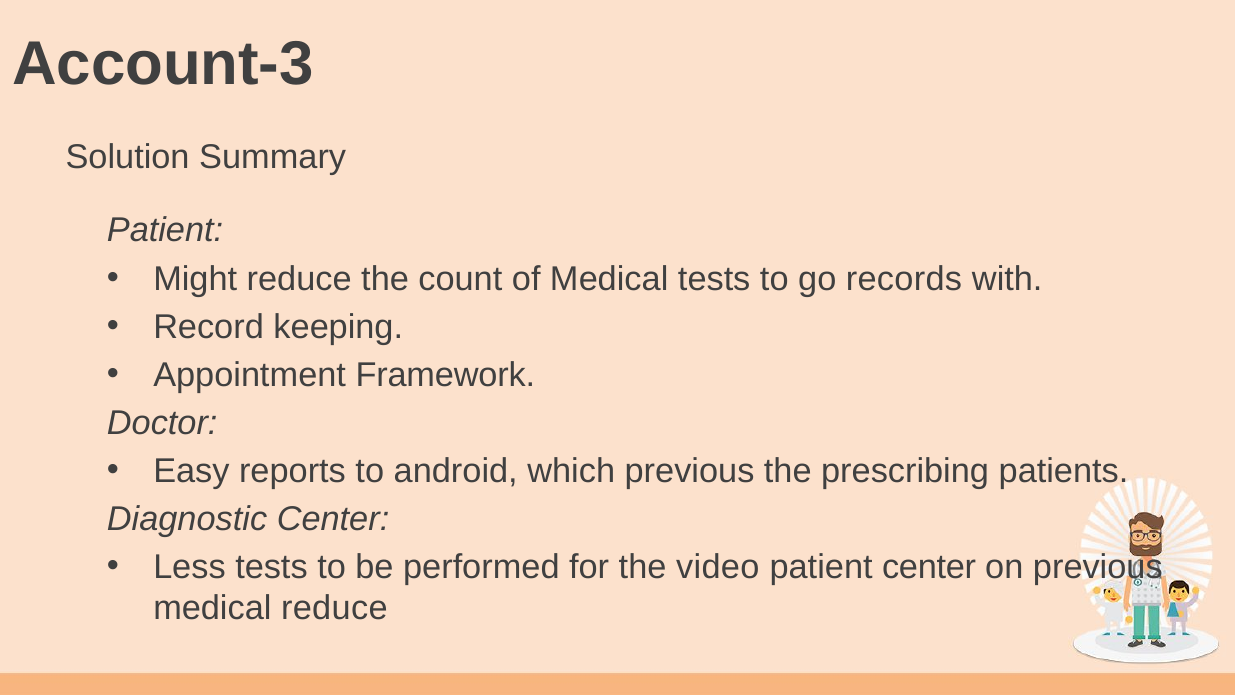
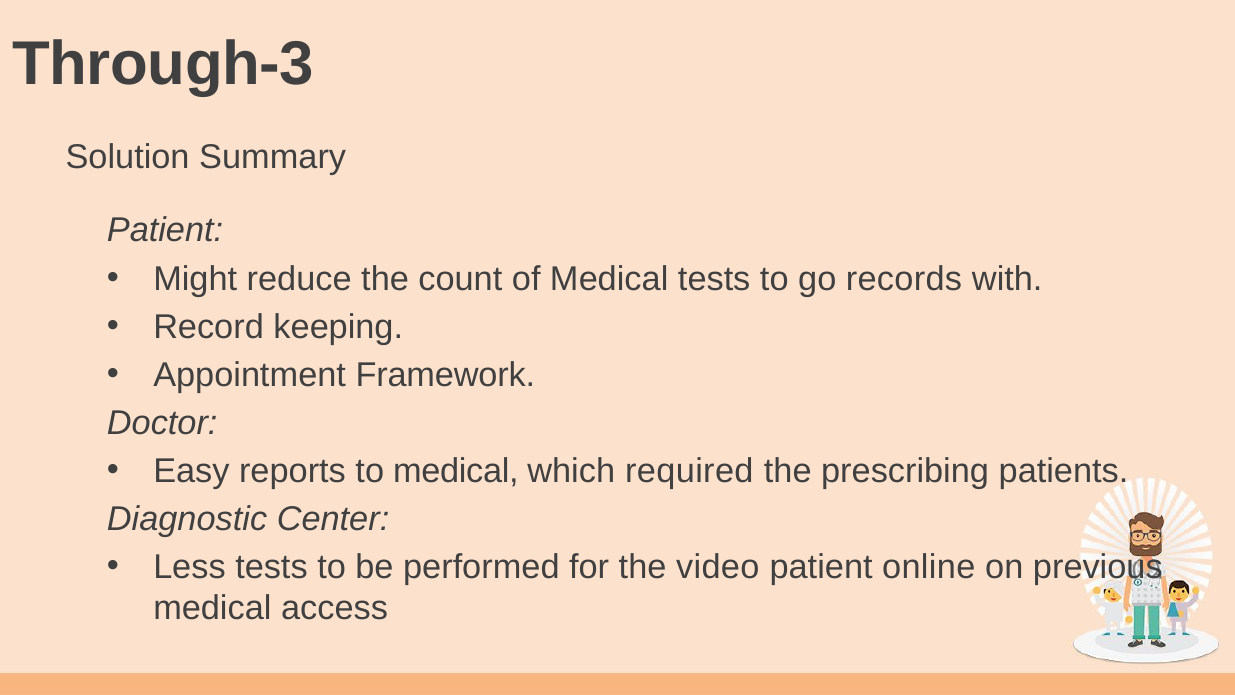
Account-3: Account-3 -> Through-3 (163, 64)
to android: android -> medical (456, 471)
which previous: previous -> required (689, 471)
patient center: center -> online (929, 567)
medical reduce: reduce -> access (334, 608)
